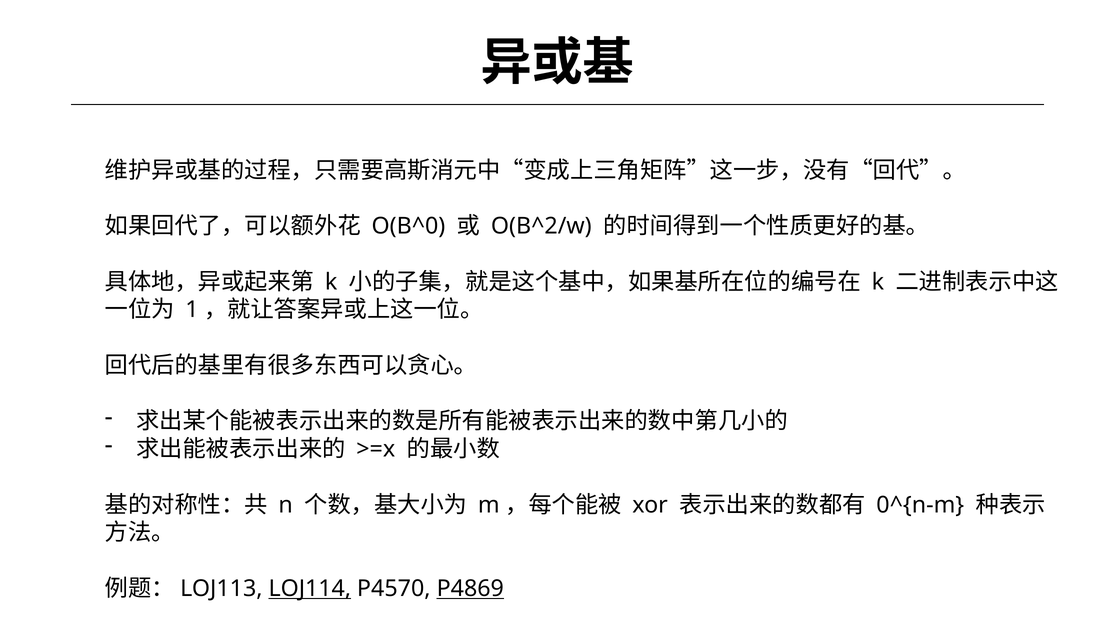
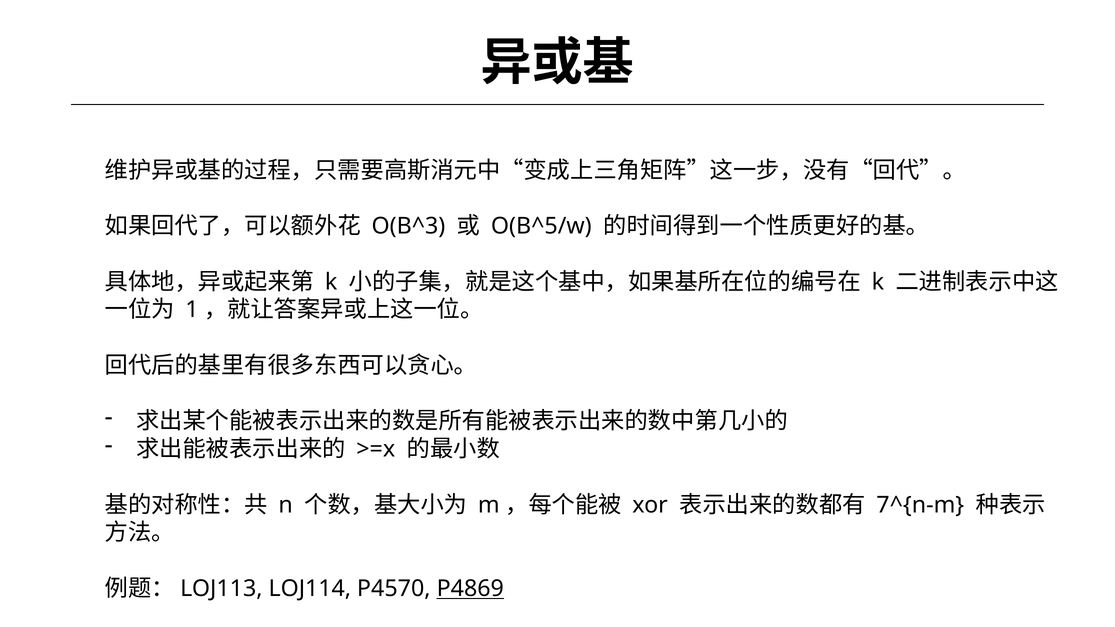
O(B^0: O(B^0 -> O(B^3 (408, 226)
O(B^2/w: O(B^2/w -> O(B^5/w (541, 226)
0^{n-m: 0^{n-m -> 7^{n-m (920, 505)
LOJ114 underline: present -> none (310, 589)
